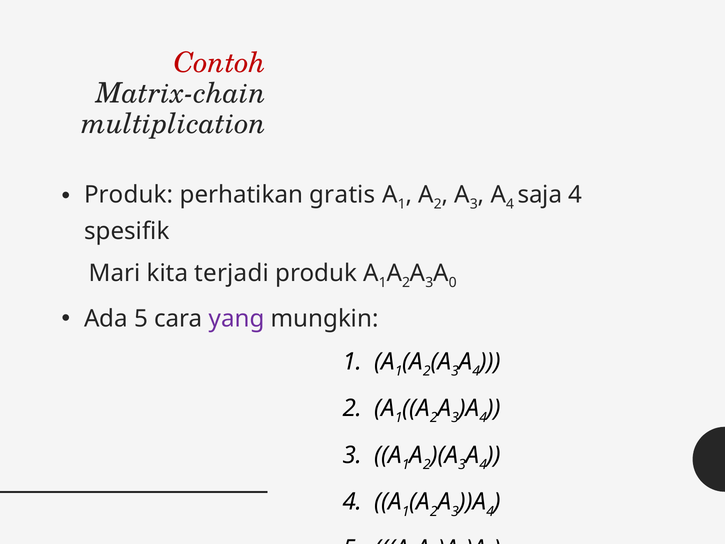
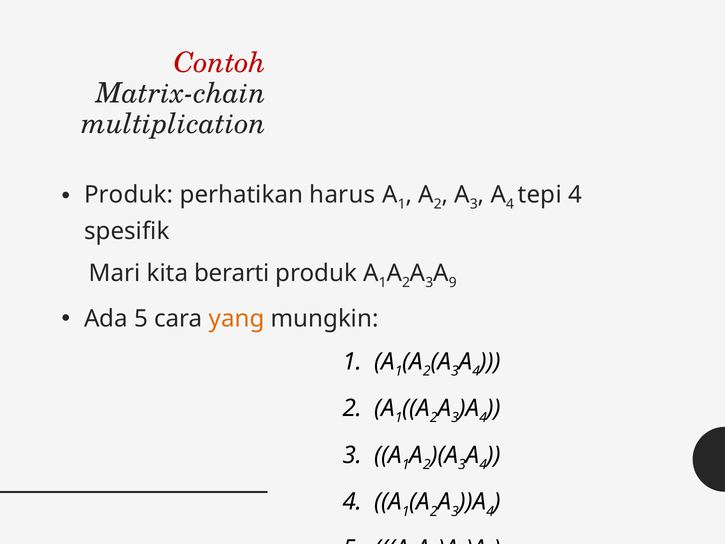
gratis: gratis -> harus (342, 195)
saja: saja -> tepi (540, 195)
terjadi: terjadi -> berarti (232, 273)
0: 0 -> 9 (453, 283)
yang colour: purple -> orange (237, 319)
